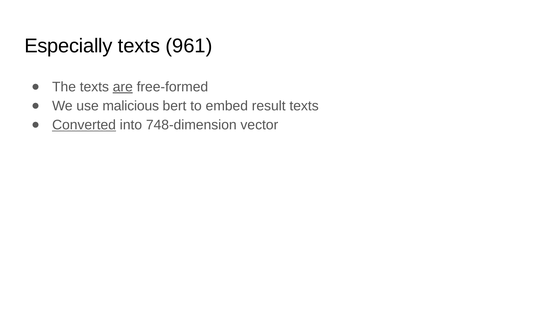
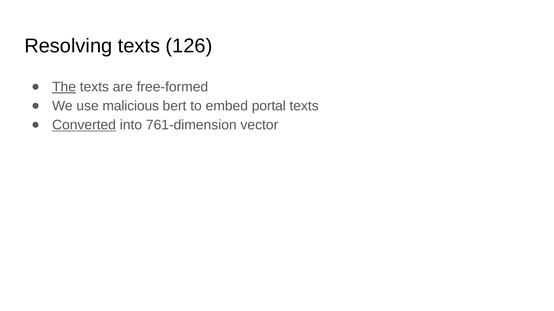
Especially: Especially -> Resolving (68, 46)
961: 961 -> 126 (189, 46)
The underline: none -> present (64, 87)
are underline: present -> none (123, 87)
result: result -> portal (269, 106)
748-dimension: 748-dimension -> 761-dimension (191, 125)
